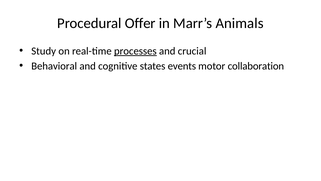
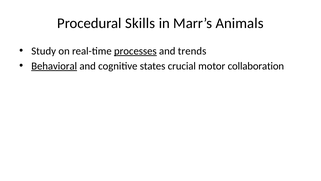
Offer: Offer -> Skills (140, 23)
crucial: crucial -> trends (192, 51)
Behavioral underline: none -> present (54, 66)
events: events -> crucial (182, 66)
